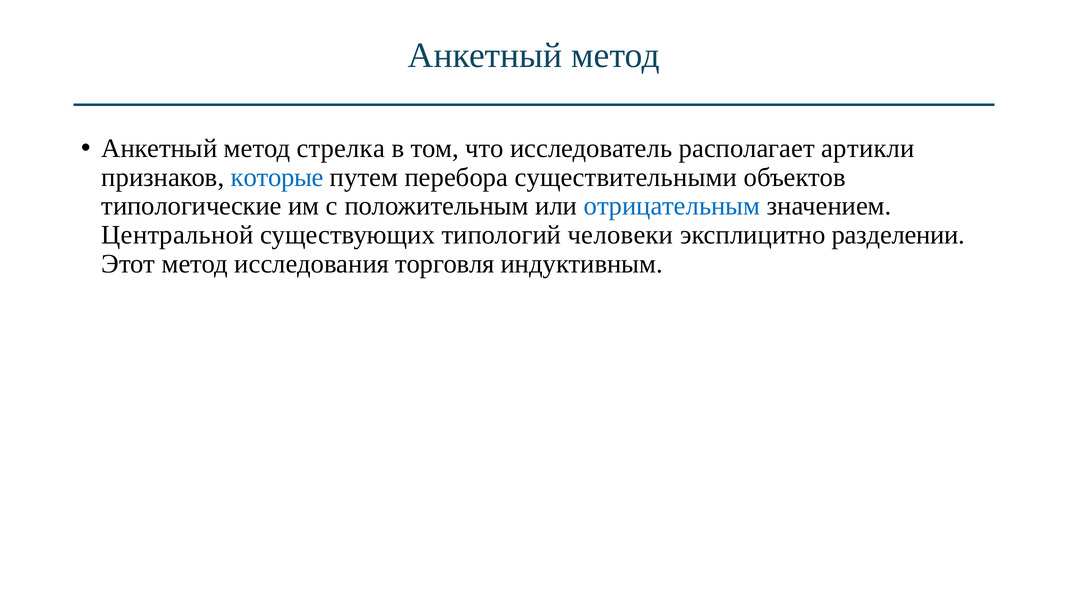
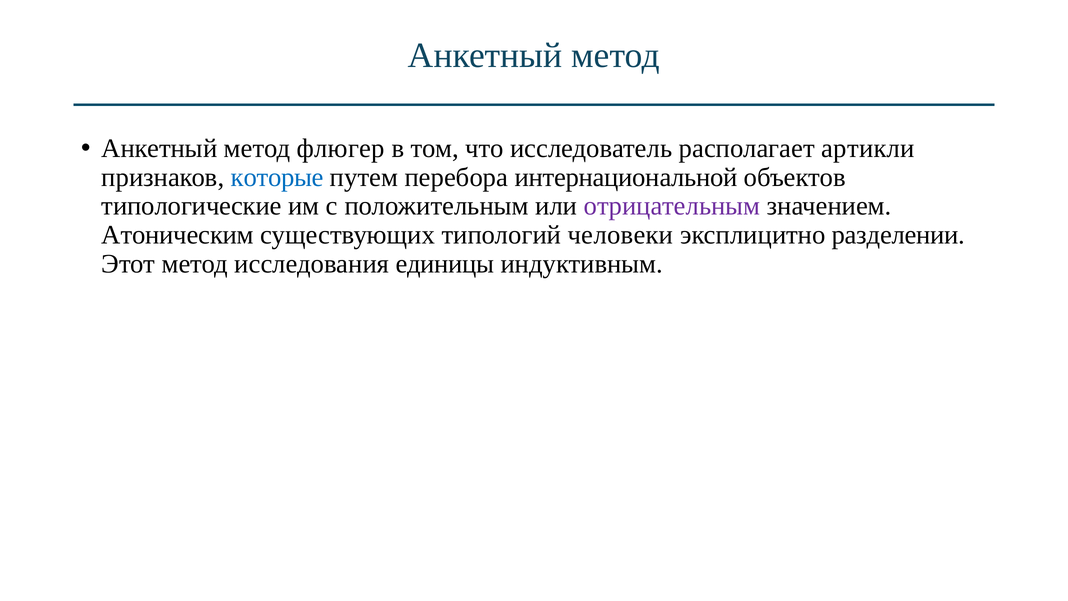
стрелка: стрелка -> флюгер (341, 148)
существительными: существительными -> интернациональной (626, 177)
отрицательным colour: blue -> purple (672, 206)
Центральной: Центральной -> Атоническим (178, 235)
торговля: торговля -> единицы (445, 264)
